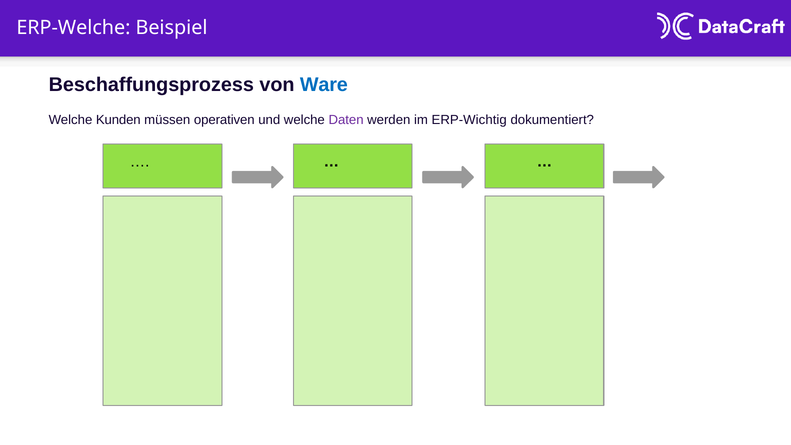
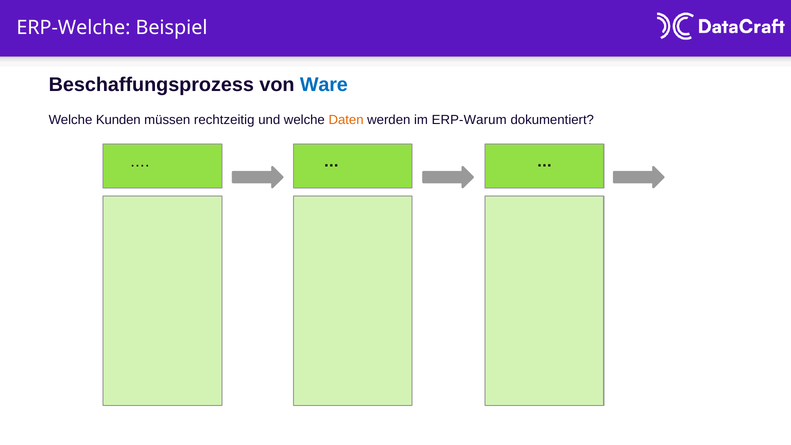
operativen: operativen -> rechtzeitig (224, 120)
Daten colour: purple -> orange (346, 120)
ERP-Wichtig: ERP-Wichtig -> ERP-Warum (469, 120)
